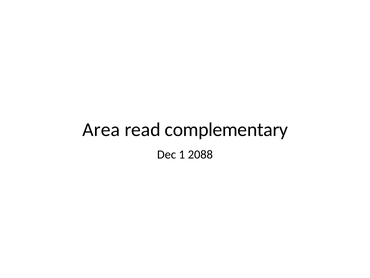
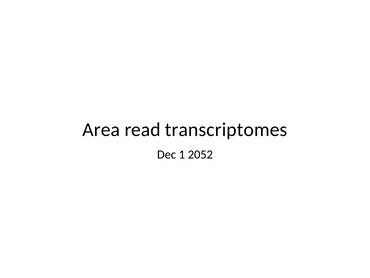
complementary: complementary -> transcriptomes (226, 129)
2088: 2088 -> 2052 (200, 154)
